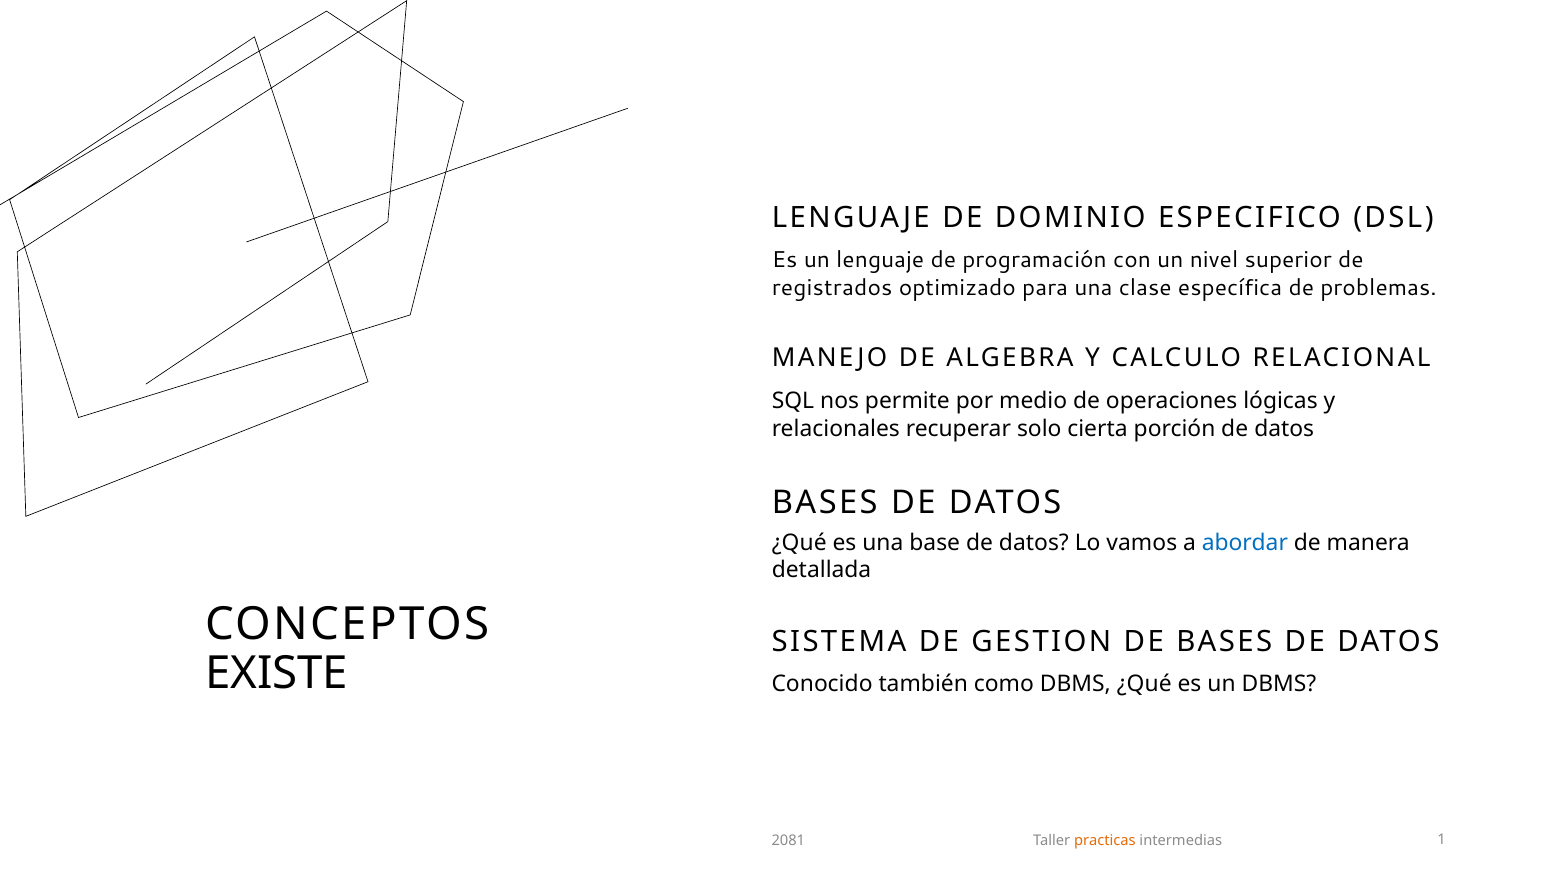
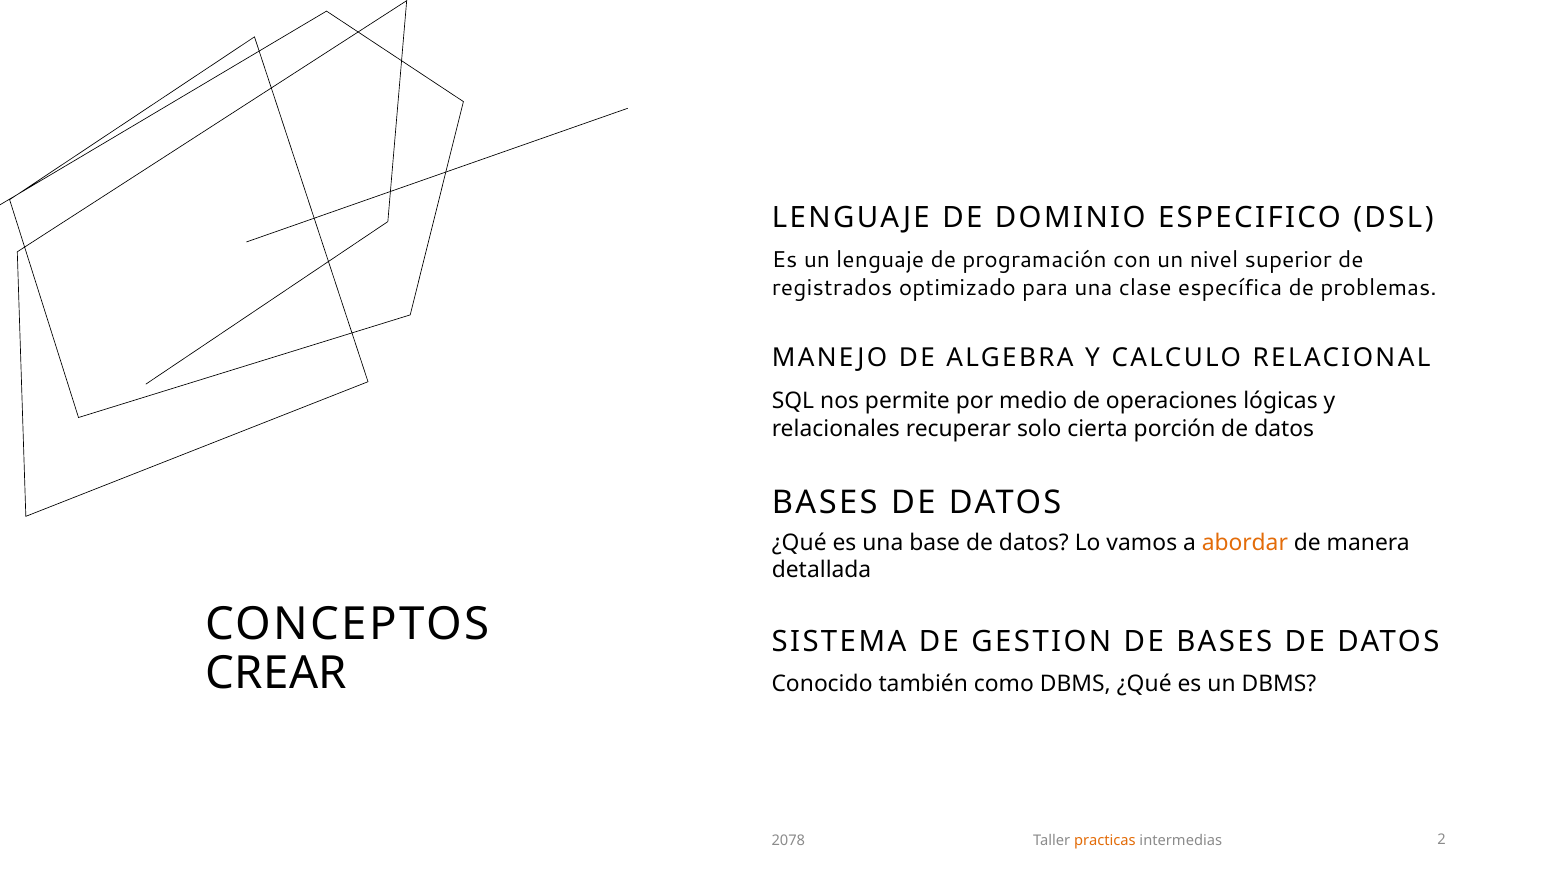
abordar colour: blue -> orange (1245, 542)
EXISTE: EXISTE -> CREAR (276, 673)
2081: 2081 -> 2078 (788, 840)
1: 1 -> 2 (1442, 839)
